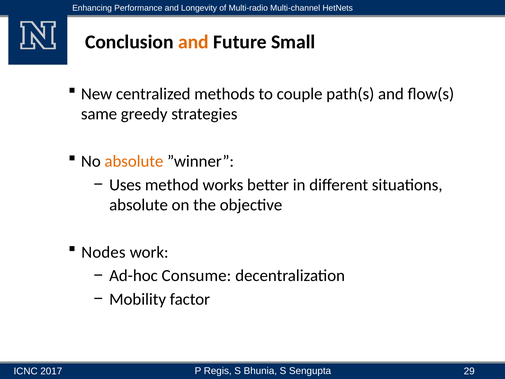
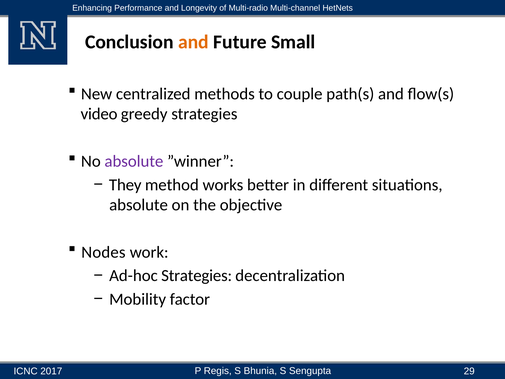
same: same -> video (99, 114)
absolute colour: orange -> purple (134, 161)
Uses: Uses -> They (125, 185)
Ad-hoc Consume: Consume -> Strategies (197, 276)
